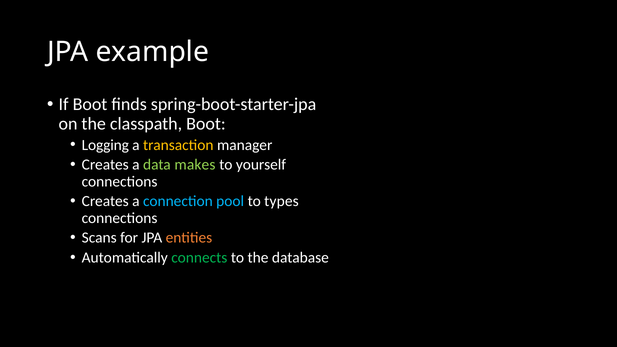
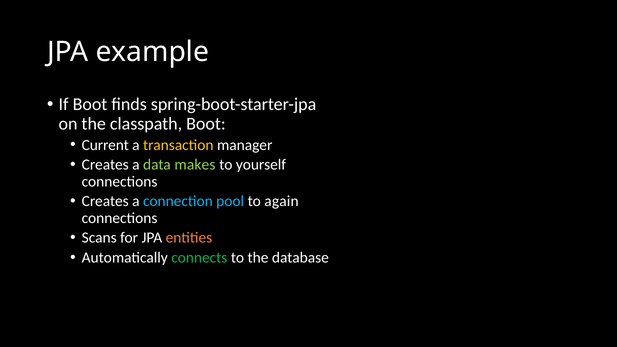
Logging: Logging -> Current (105, 145)
types: types -> again (281, 201)
